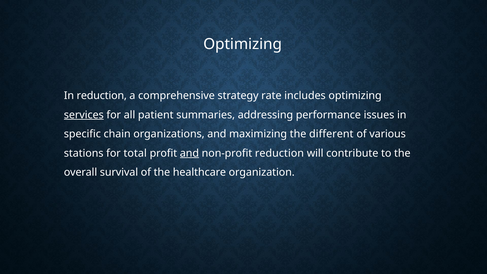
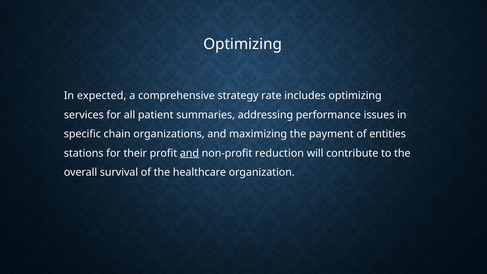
In reduction: reduction -> expected (102, 96)
services underline: present -> none (84, 115)
different: different -> payment (331, 134)
various: various -> entities (388, 134)
total: total -> their (135, 153)
